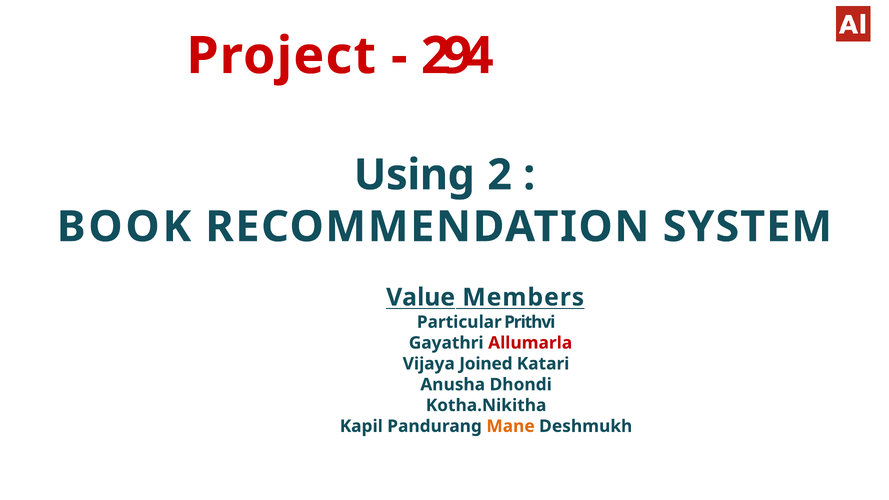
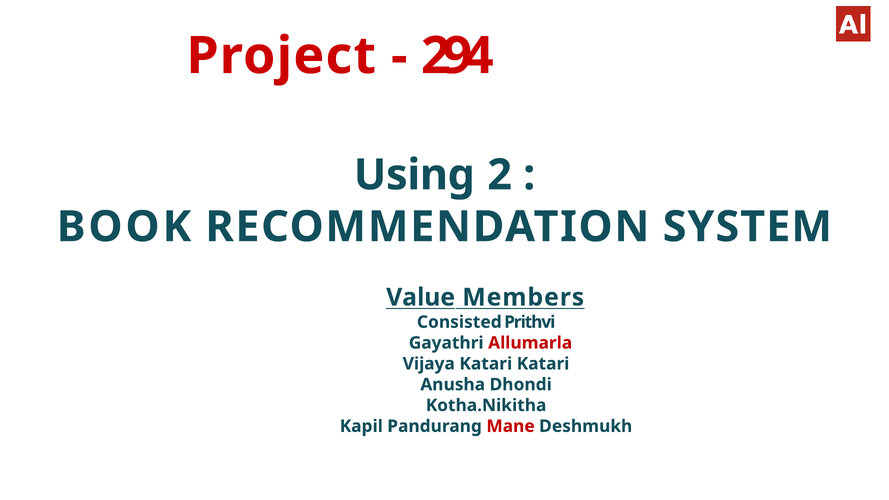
Particular: Particular -> Consisted (459, 322)
Vijaya Joined: Joined -> Katari (486, 364)
Mane colour: orange -> red (511, 426)
